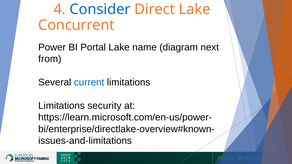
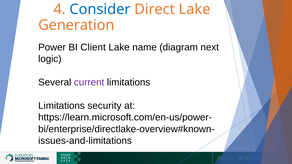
Concurrent: Concurrent -> Generation (76, 25)
Portal: Portal -> Client (93, 47)
from: from -> logic (50, 59)
current colour: blue -> purple (89, 82)
